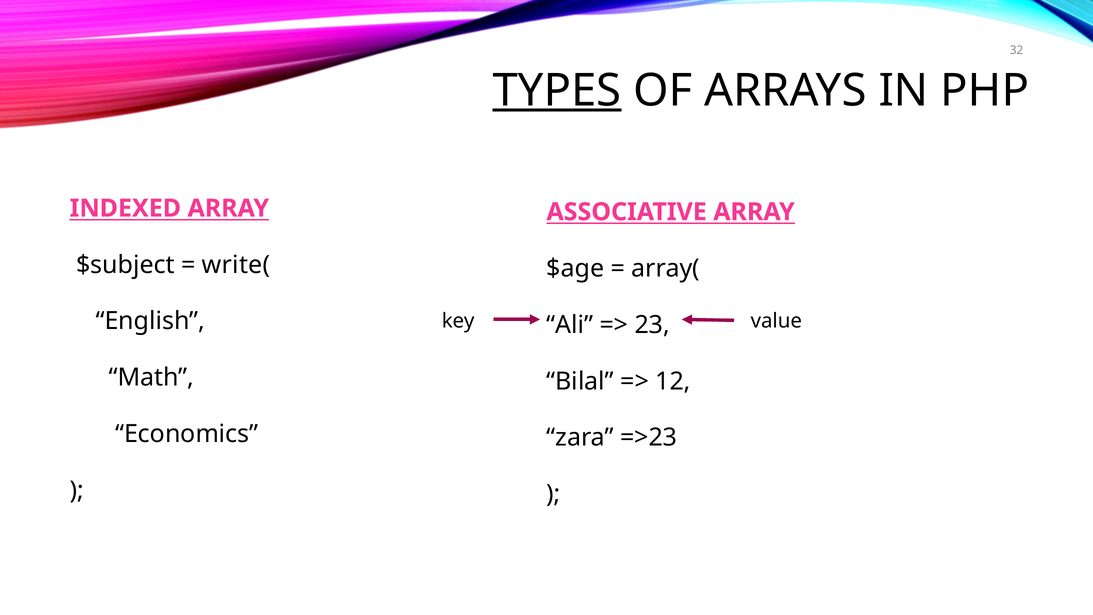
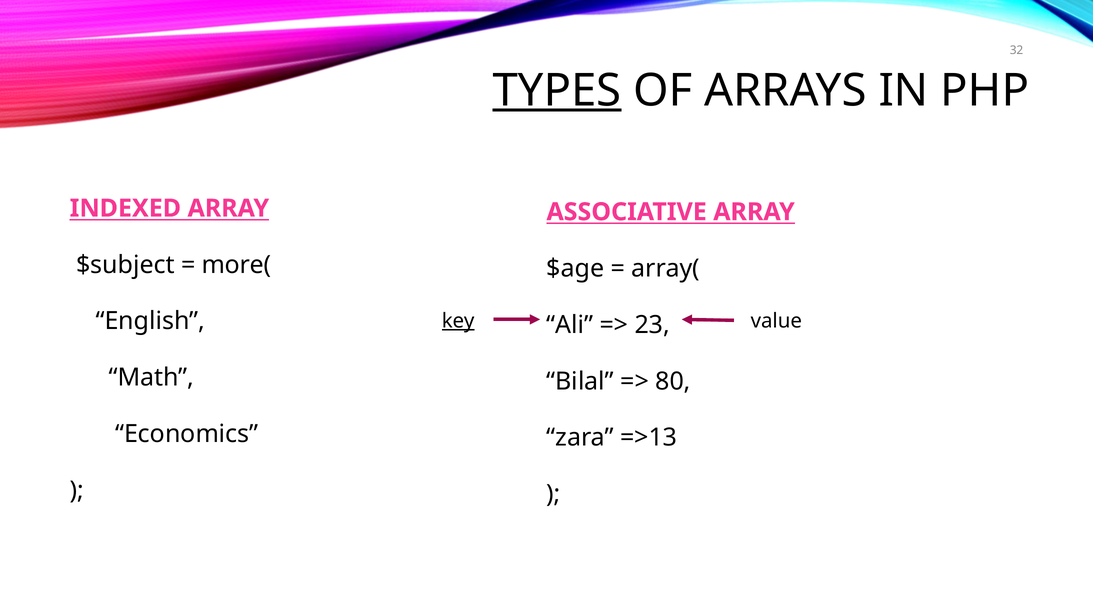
write(: write( -> more( (236, 265)
key underline: none -> present (458, 321)
12: 12 -> 80 (673, 381)
=>23: =>23 -> =>13 (649, 438)
